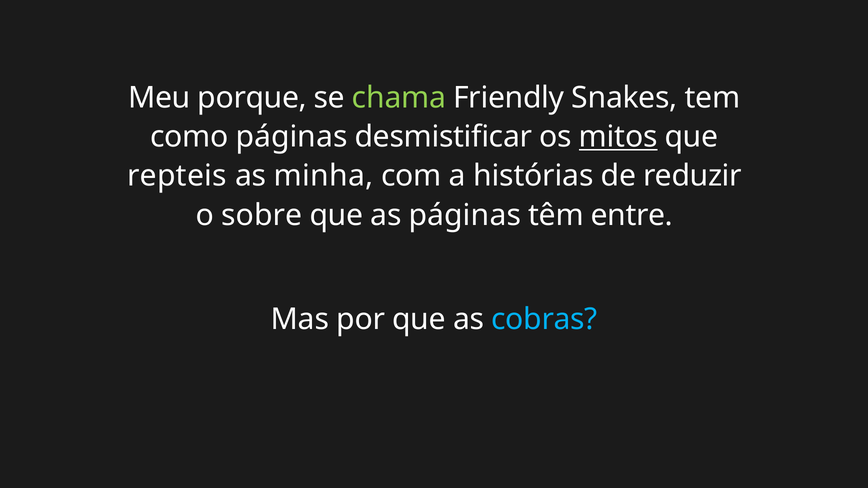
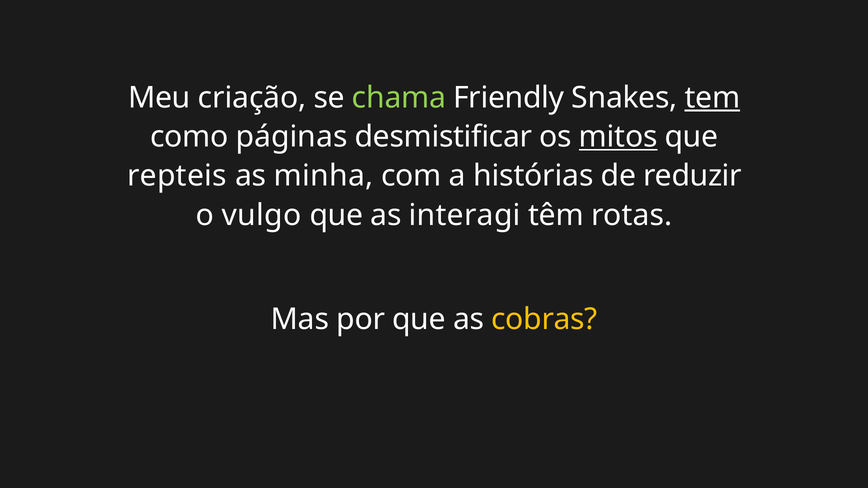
porque: porque -> criação (252, 98)
tem underline: none -> present (712, 98)
sobre: sobre -> vulgo (262, 215)
as páginas: páginas -> interagi (465, 215)
entre: entre -> rotas (632, 215)
cobras colour: light blue -> yellow (544, 319)
